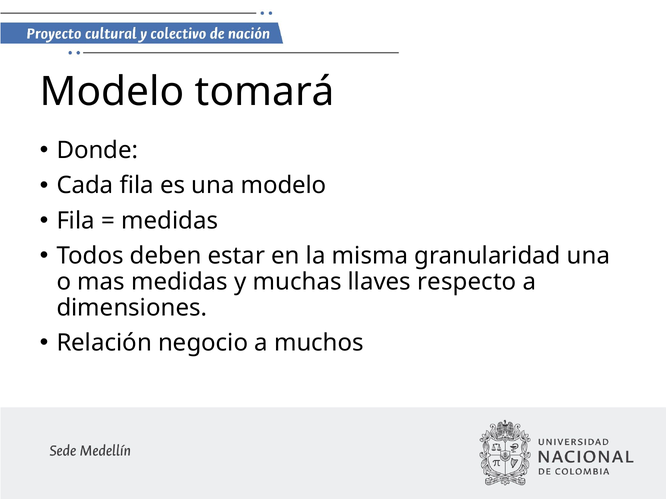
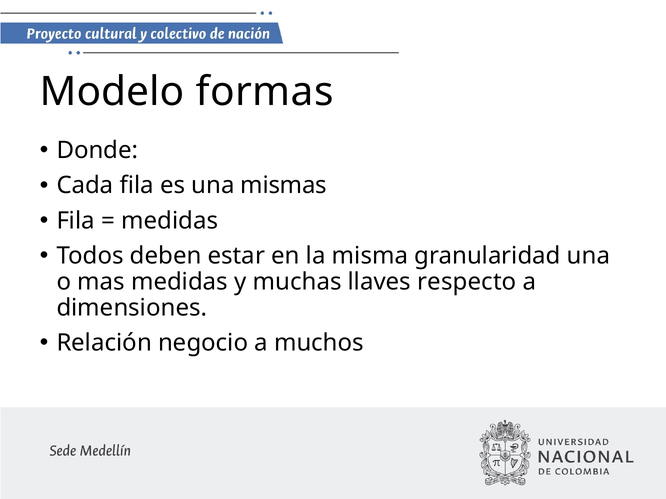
tomará: tomará -> formas (265, 92)
una modelo: modelo -> mismas (284, 186)
